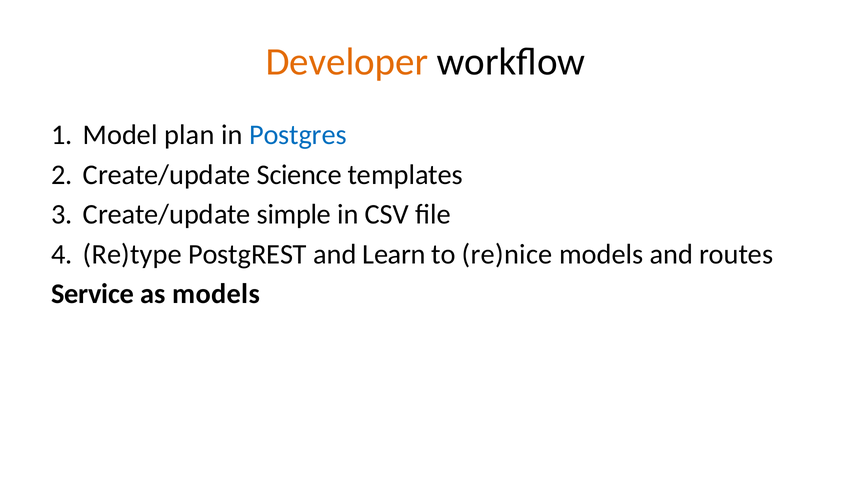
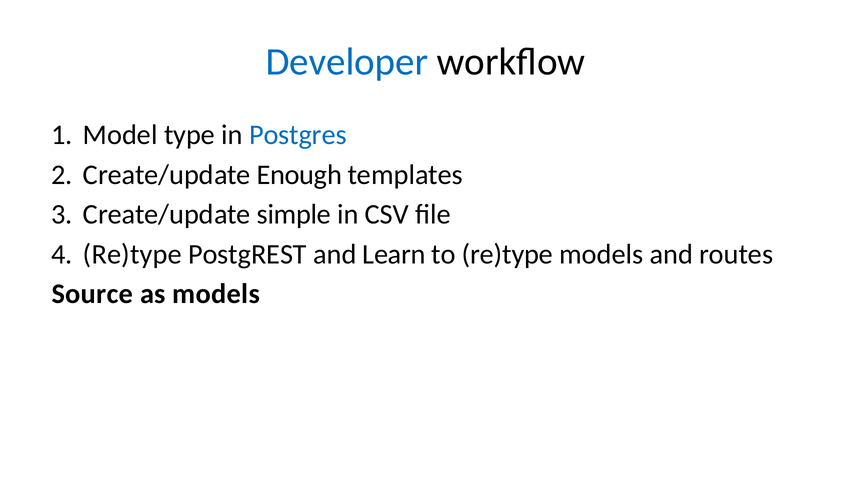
Developer colour: orange -> blue (347, 62)
plan: plan -> type (190, 135)
Science: Science -> Enough (299, 175)
to re)nice: re)nice -> re)type (507, 254)
Service: Service -> Source (92, 294)
